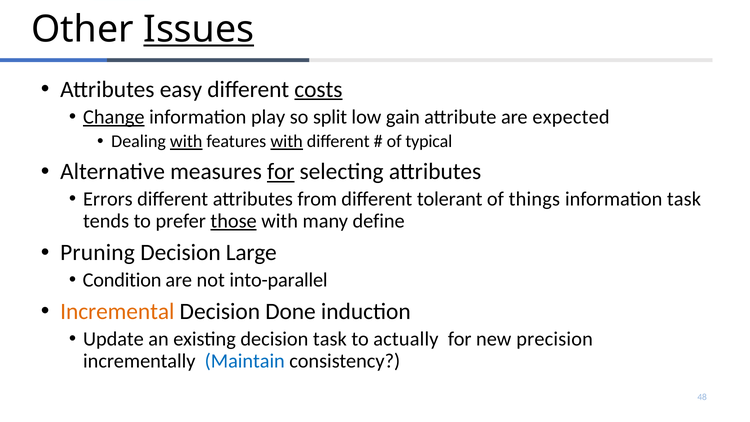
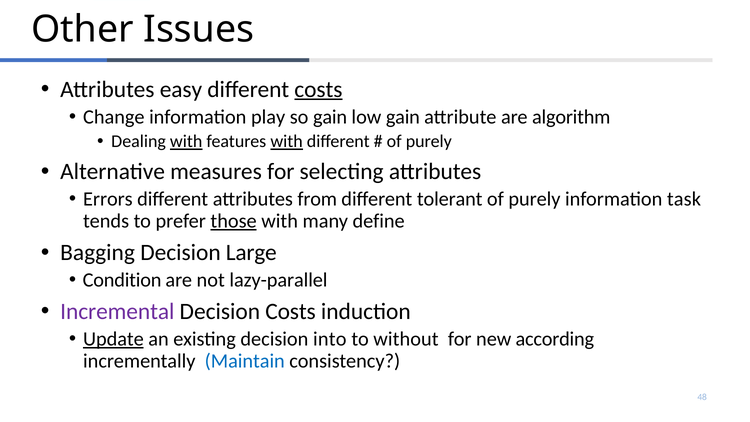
Issues underline: present -> none (199, 29)
Change underline: present -> none (114, 117)
so split: split -> gain (330, 117)
expected: expected -> algorithm (571, 117)
typical: typical -> purely (429, 141)
for underline: present -> none (281, 172)
things: things -> purely (534, 199)
Pruning: Pruning -> Bagging (98, 252)
into-parallel: into-parallel -> lazy-parallel (278, 280)
Incremental colour: orange -> purple (117, 311)
Decision Done: Done -> Costs (291, 311)
Update underline: none -> present (113, 339)
decision task: task -> into (330, 339)
actually: actually -> without (406, 339)
precision: precision -> according (555, 339)
